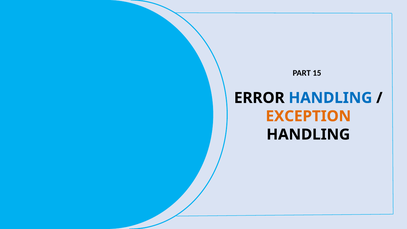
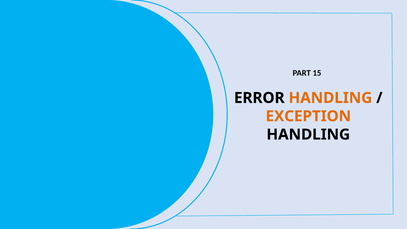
HANDLING colour: blue -> orange (330, 98)
